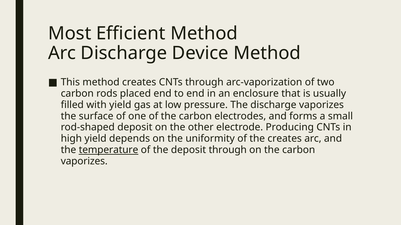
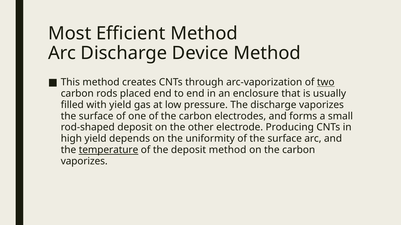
two underline: none -> present (326, 82)
of the creates: creates -> surface (285, 139)
deposit through: through -> method (228, 150)
